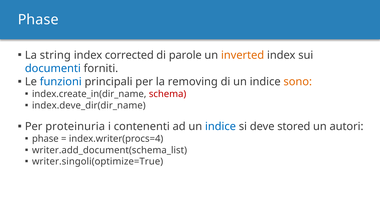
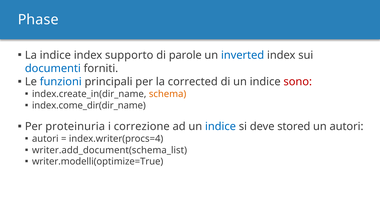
La string: string -> indice (55, 55)
corrected: corrected -> supporto (129, 55)
inverted colour: orange -> blue (243, 55)
removing: removing -> corrected (193, 82)
sono colour: orange -> red (298, 82)
schema colour: red -> orange (168, 94)
index.deve_dir(dir_name: index.deve_dir(dir_name -> index.come_dir(dir_name (89, 105)
contenenti: contenenti -> correzione (142, 126)
phase: phase -> autori (45, 139)
writer.singoli(optimize=True: writer.singoli(optimize=True -> writer.modelli(optimize=True (98, 161)
